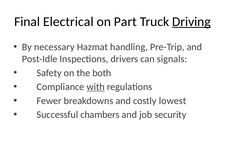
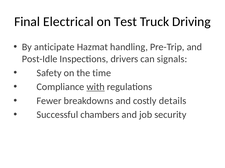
Part: Part -> Test (125, 22)
Driving underline: present -> none (191, 22)
necessary: necessary -> anticipate (54, 47)
both: both -> time (102, 73)
lowest: lowest -> details (173, 101)
